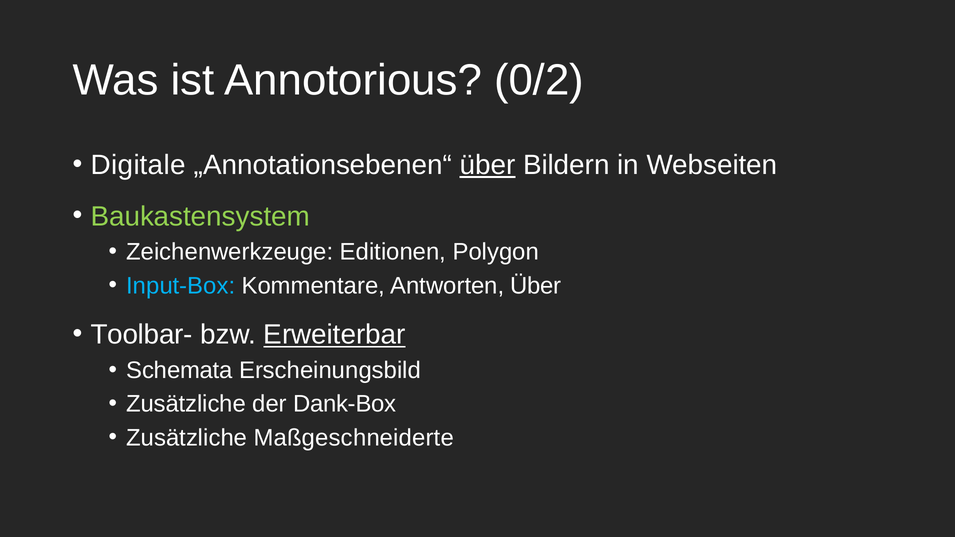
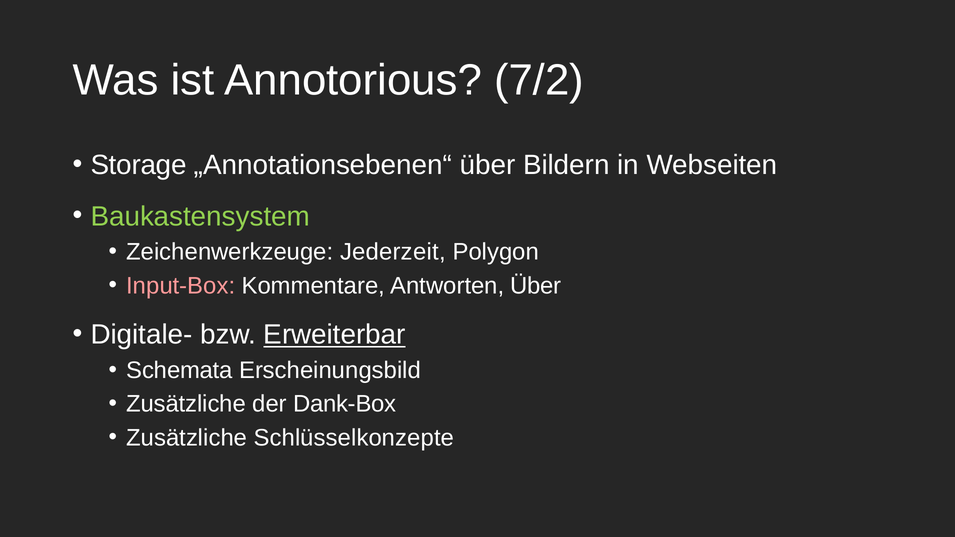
0/2: 0/2 -> 7/2 (539, 80)
Digitale: Digitale -> Storage (139, 165)
über underline: present -> none (488, 165)
Editionen: Editionen -> Jederzeit (393, 252)
Input-Box colour: light blue -> pink (181, 286)
Toolbar-: Toolbar- -> Digitale- (142, 335)
Maßgeschneiderte: Maßgeschneiderte -> Schlüsselkonzepte (354, 438)
